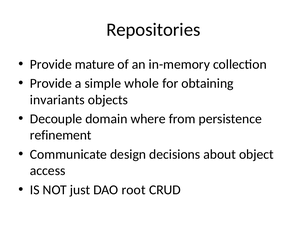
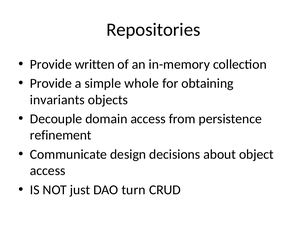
mature: mature -> written (95, 64)
domain where: where -> access (148, 119)
root: root -> turn (134, 190)
